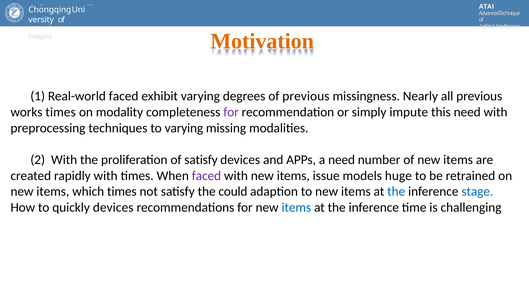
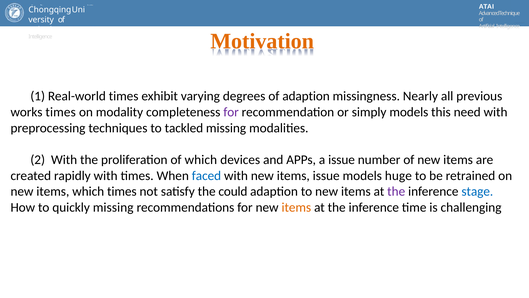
Real-world faced: faced -> times (124, 96)
of previous: previous -> adaption (306, 96)
simply impute: impute -> models (409, 112)
to varying: varying -> tackled (184, 128)
of satisfy: satisfy -> which (201, 160)
a need: need -> issue (342, 160)
faced colour: purple -> blue (206, 175)
the colour: blue -> purple (396, 191)
quickly devices: devices -> missing (113, 207)
items colour: blue -> orange (296, 207)
